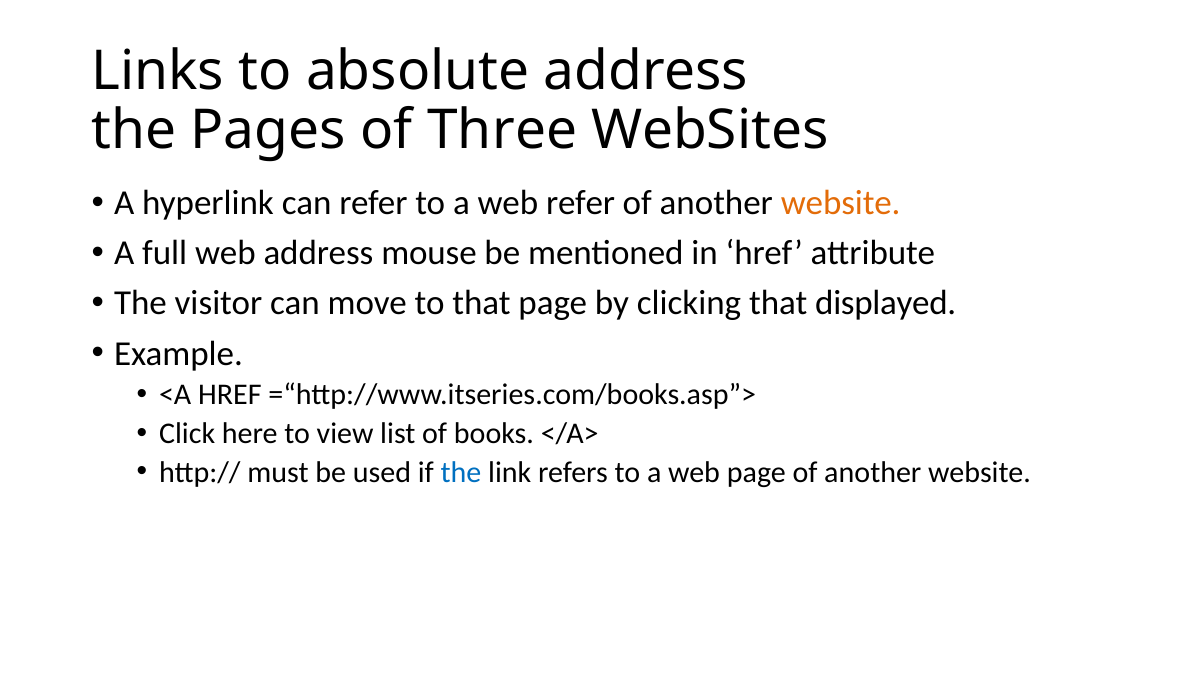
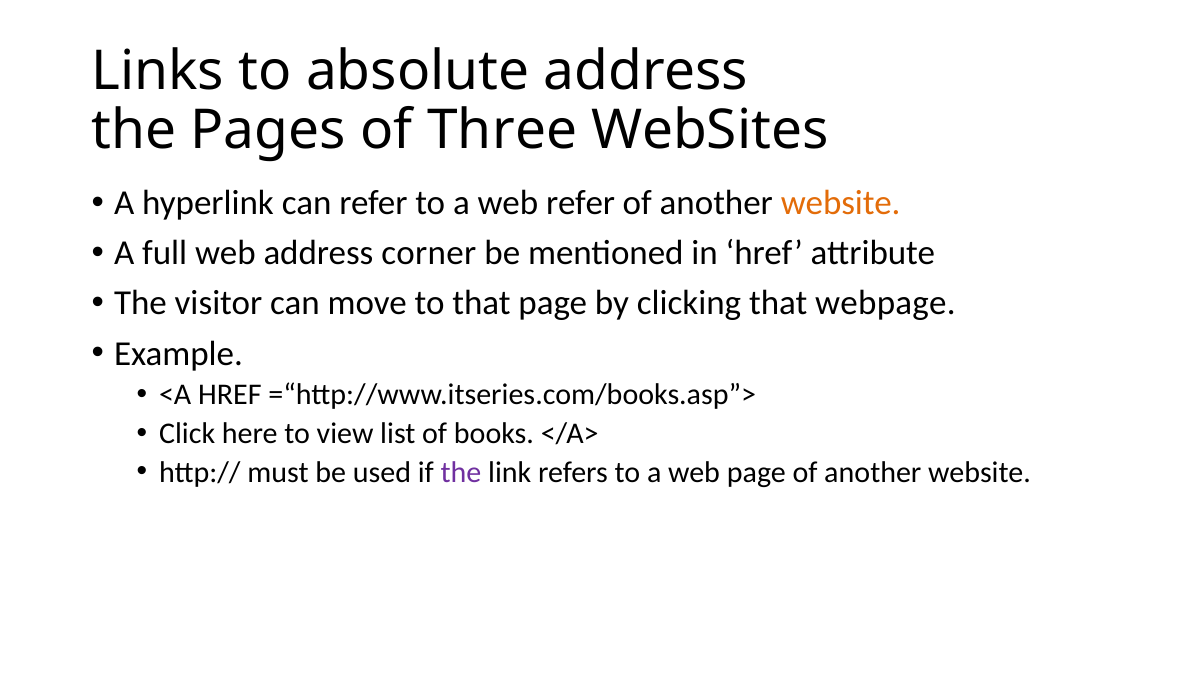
mouse: mouse -> corner (429, 253)
displayed: displayed -> webpage (885, 304)
the colour: blue -> purple (461, 473)
